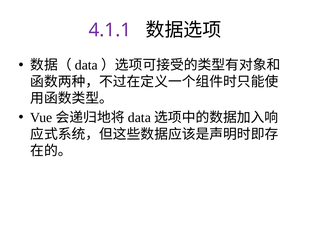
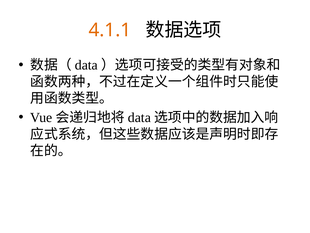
4.1.1 colour: purple -> orange (110, 30)
